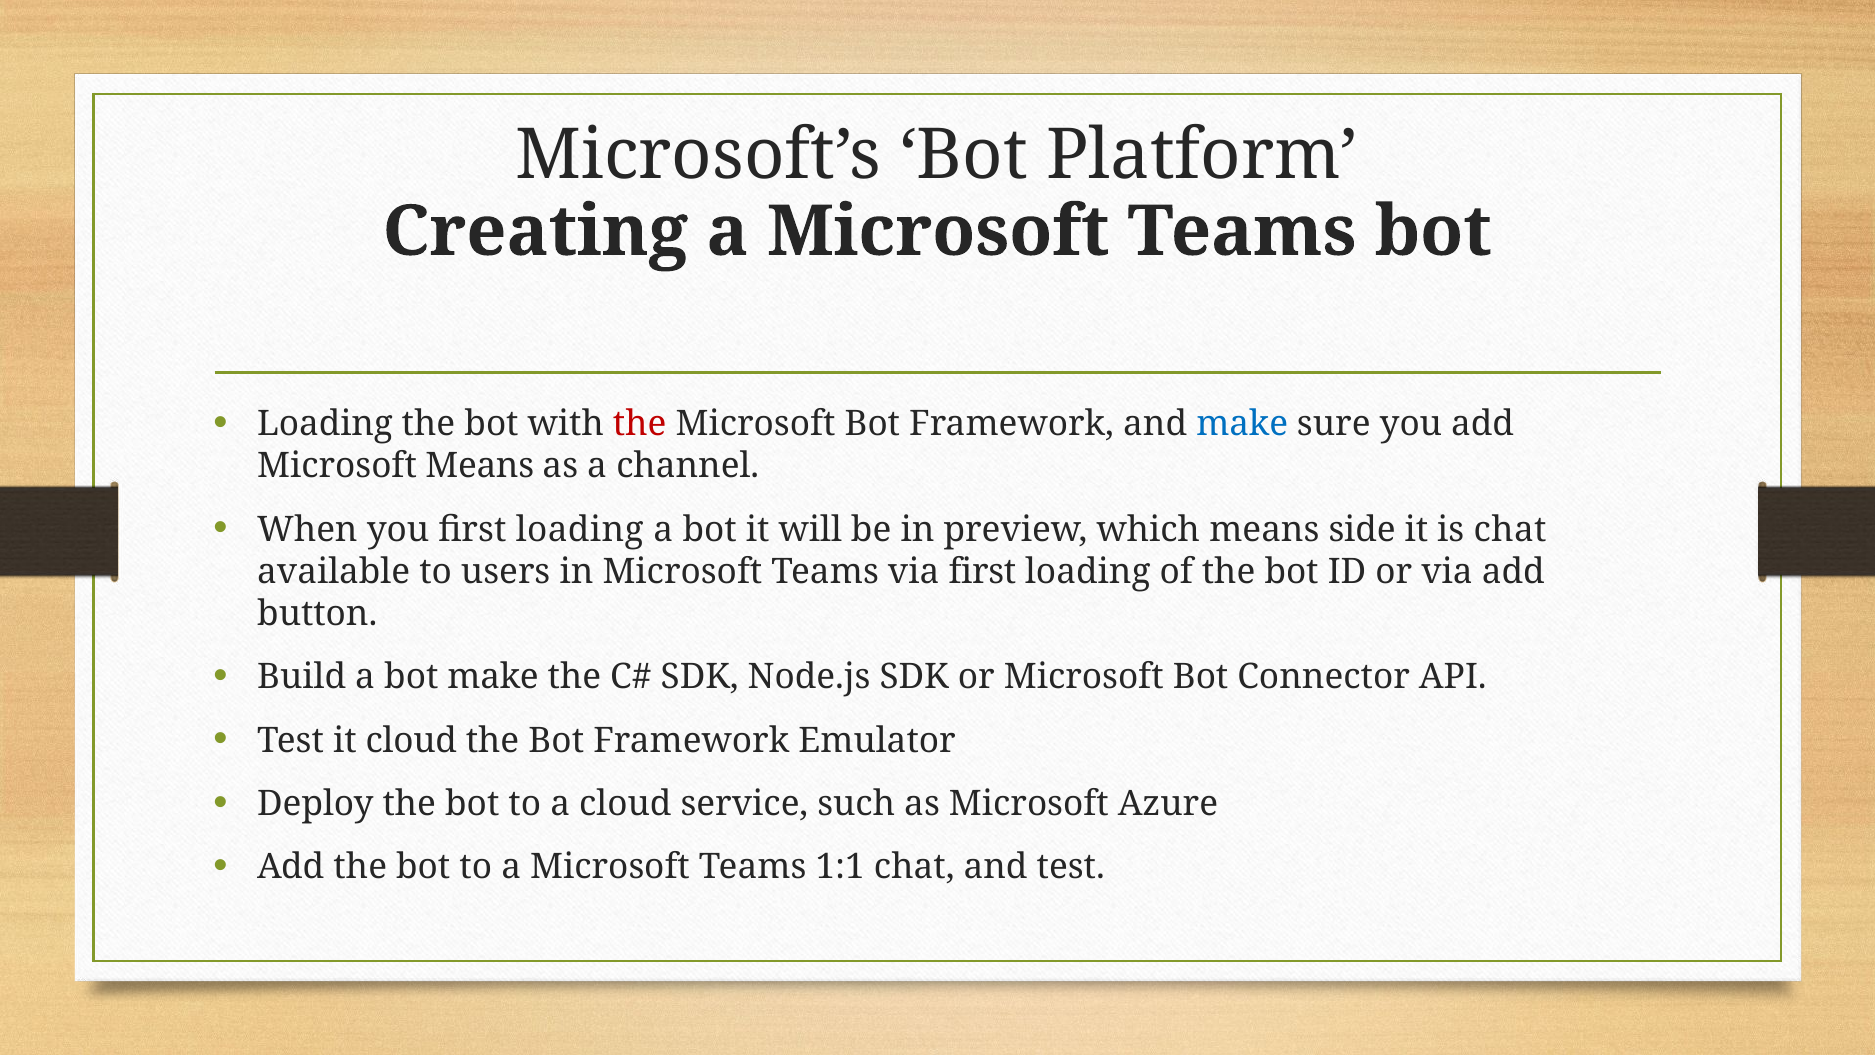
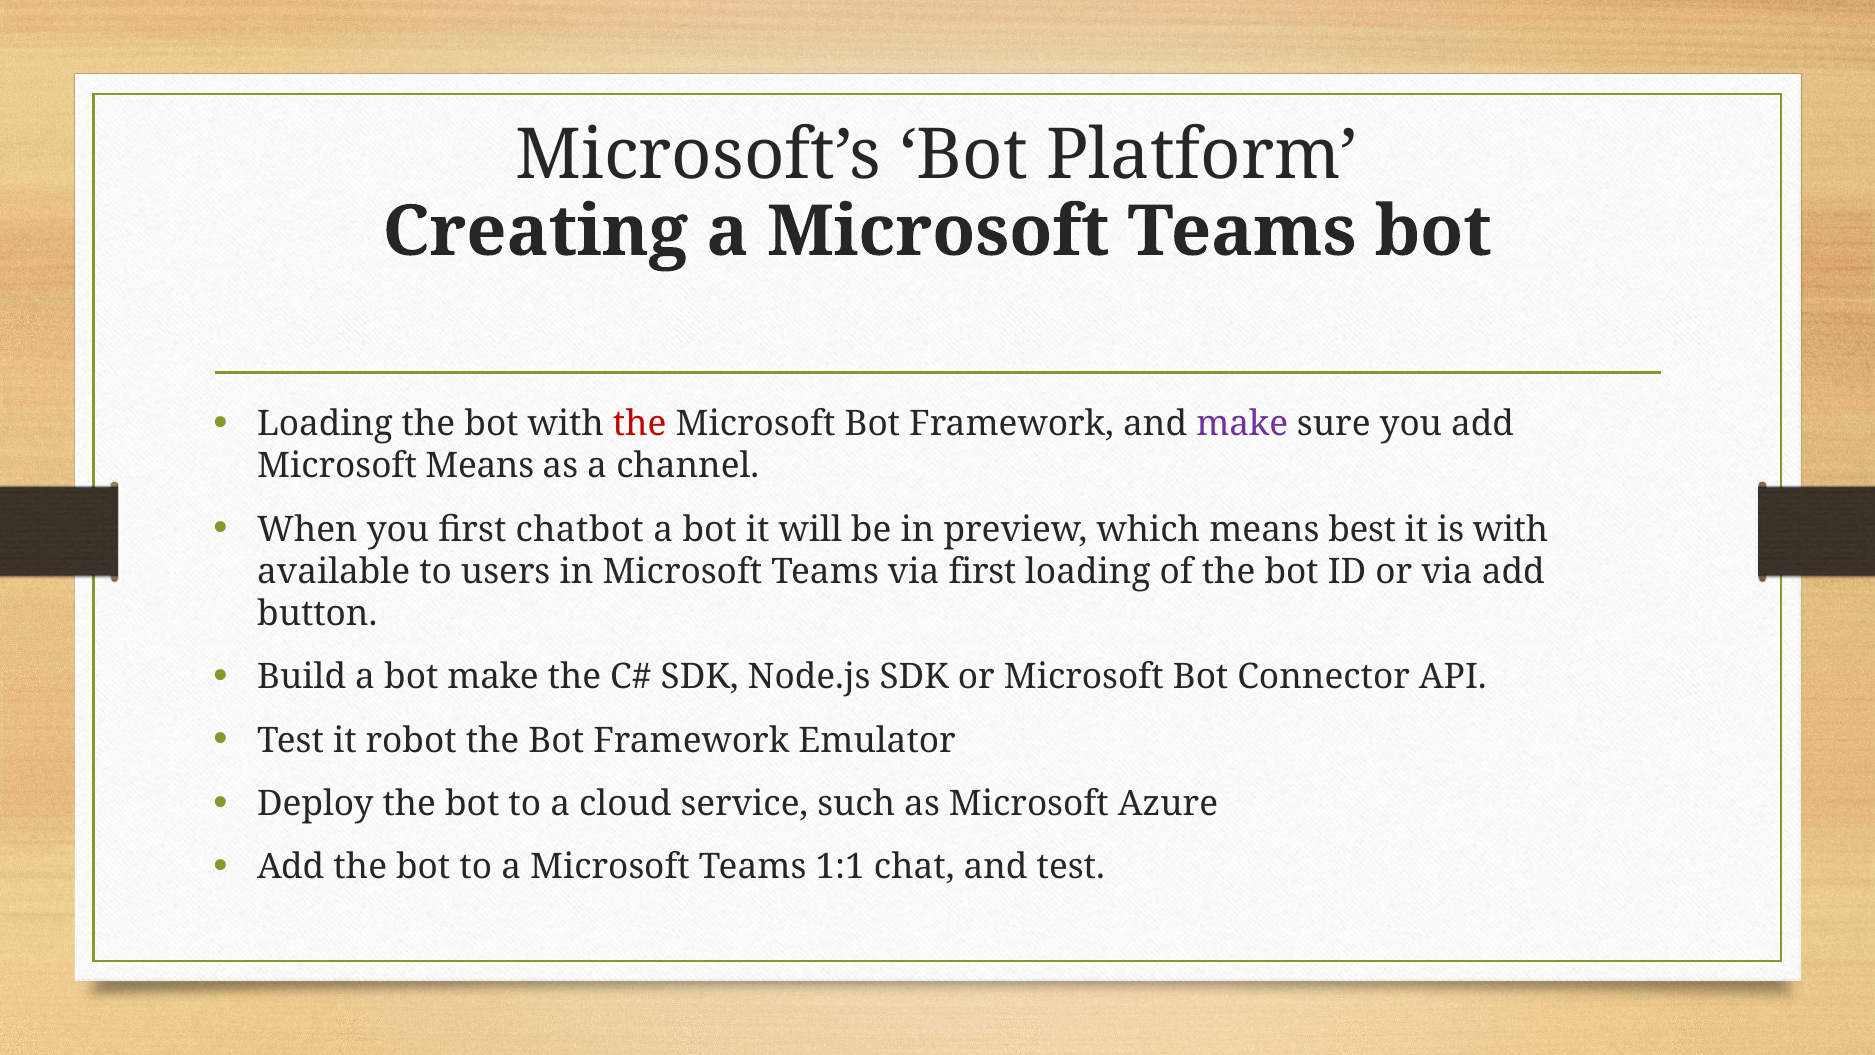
make colour: blue -> purple (1242, 424)
you first loading: loading -> chatbot (580, 529)
side: side -> best (1362, 529)
is chat: chat -> with (1510, 529)
it cloud: cloud -> robot (411, 740)
